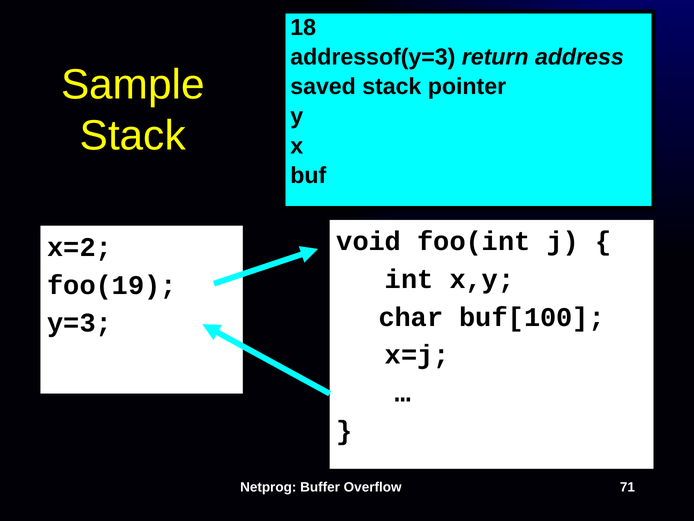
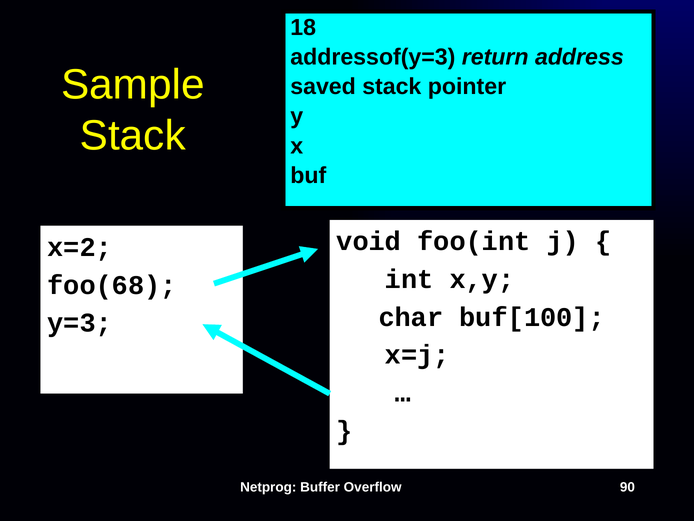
foo(19: foo(19 -> foo(68 (112, 285)
71: 71 -> 90 (627, 487)
